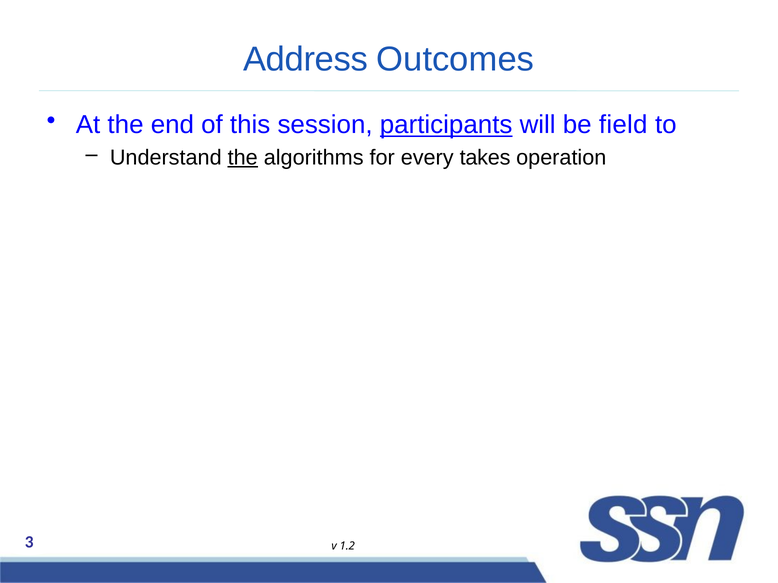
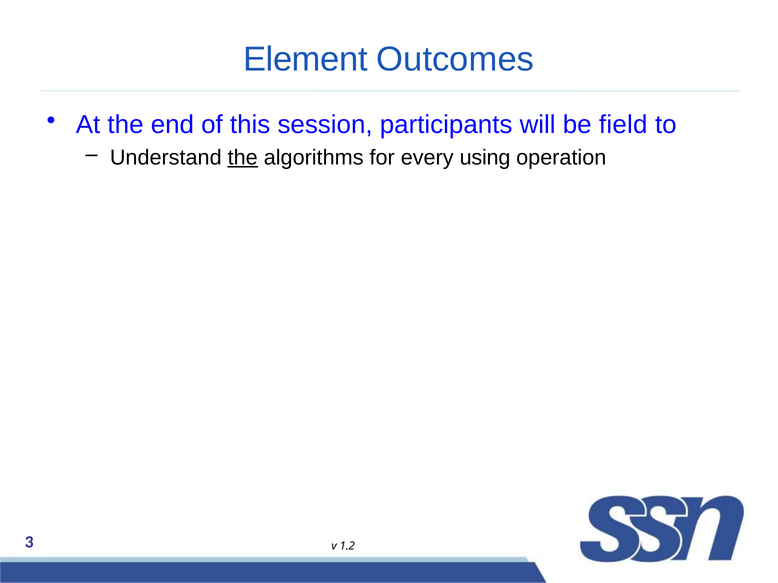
Address: Address -> Element (305, 59)
participants underline: present -> none (446, 125)
takes: takes -> using (485, 158)
